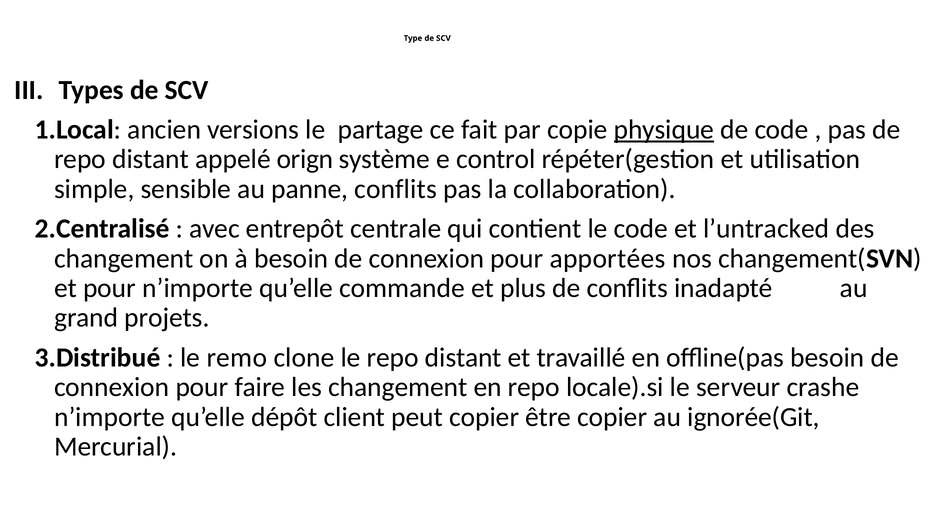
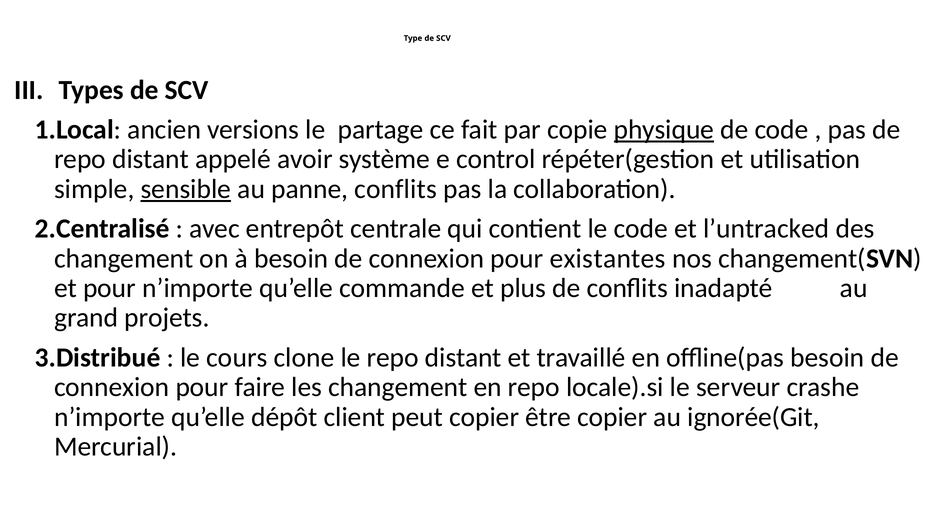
orign: orign -> avoir (305, 159)
sensible underline: none -> present (186, 189)
apportées: apportées -> existantes (608, 258)
remo: remo -> cours (237, 357)
